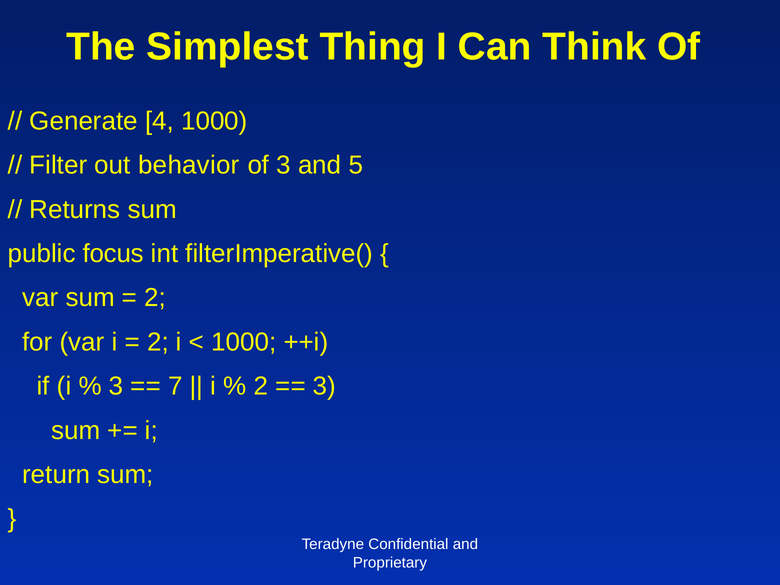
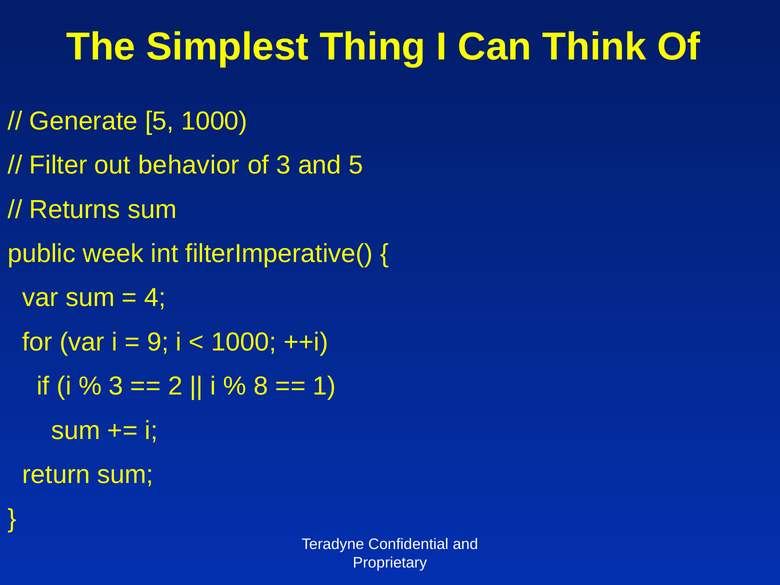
Generate 4: 4 -> 5 (159, 121)
focus: focus -> week (113, 254)
2: 2 -> 4 (155, 298)
2: 2 -> 9 (158, 342)
7: 7 -> 2 (175, 386)
2: 2 -> 8 (261, 386)
3: 3 -> 1 (325, 386)
